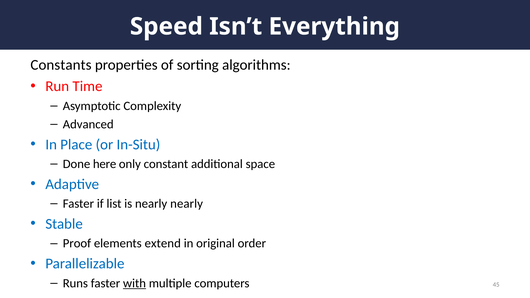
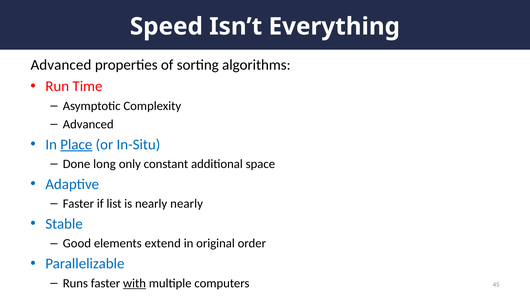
Constants: Constants -> Advanced (61, 65)
Place underline: none -> present (76, 144)
here: here -> long (104, 164)
Proof: Proof -> Good (77, 244)
